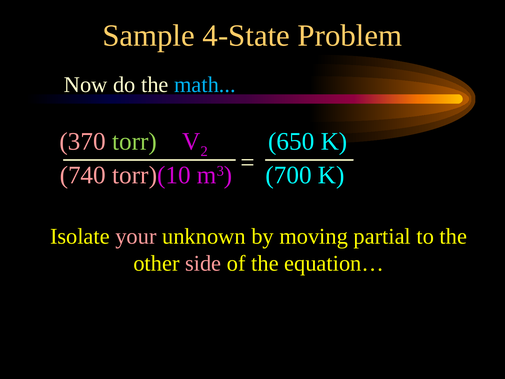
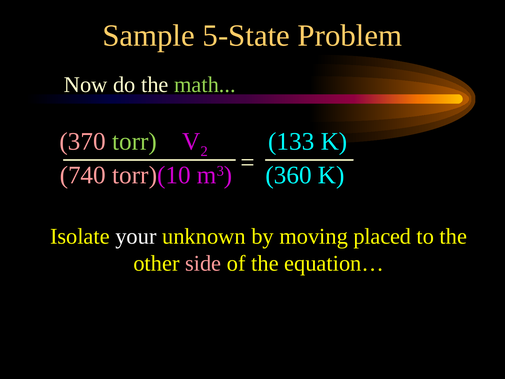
4-State: 4-State -> 5-State (246, 36)
math colour: light blue -> light green (205, 85)
650: 650 -> 133 (291, 141)
700: 700 -> 360 (289, 175)
your colour: pink -> white (136, 236)
partial: partial -> placed (382, 236)
